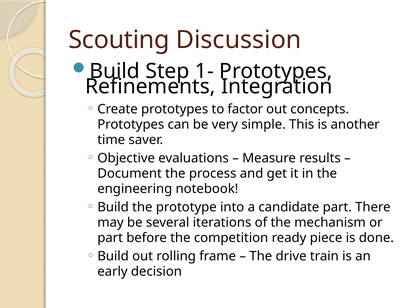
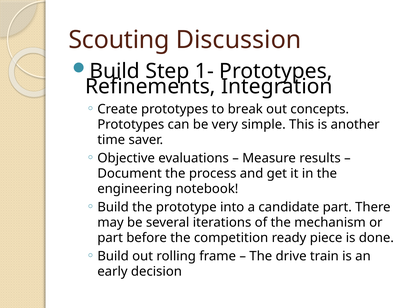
factor: factor -> break (245, 109)
